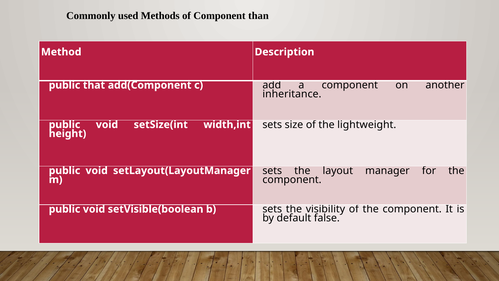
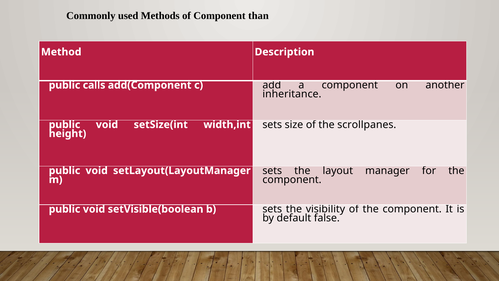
that: that -> calls (94, 85)
lightweight: lightweight -> scrollpanes (367, 125)
